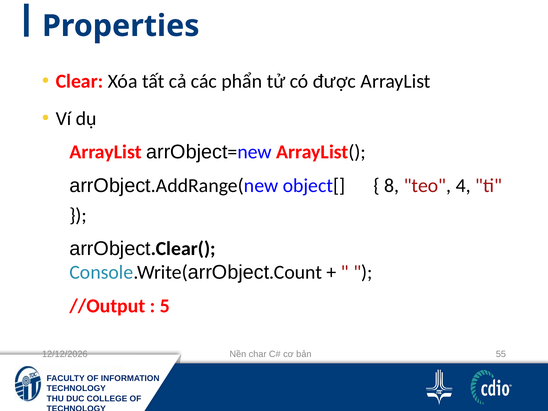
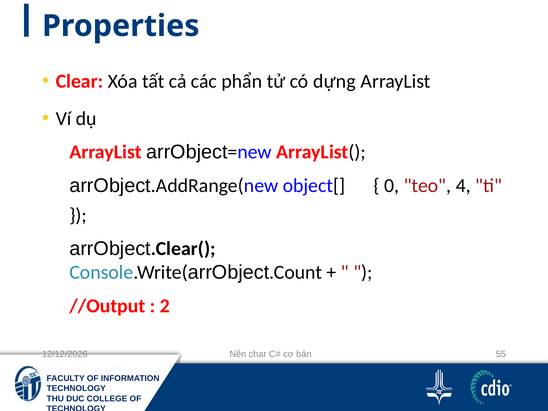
được: được -> dựng (334, 81)
8: 8 -> 0 (392, 186)
5: 5 -> 2 (165, 306)
